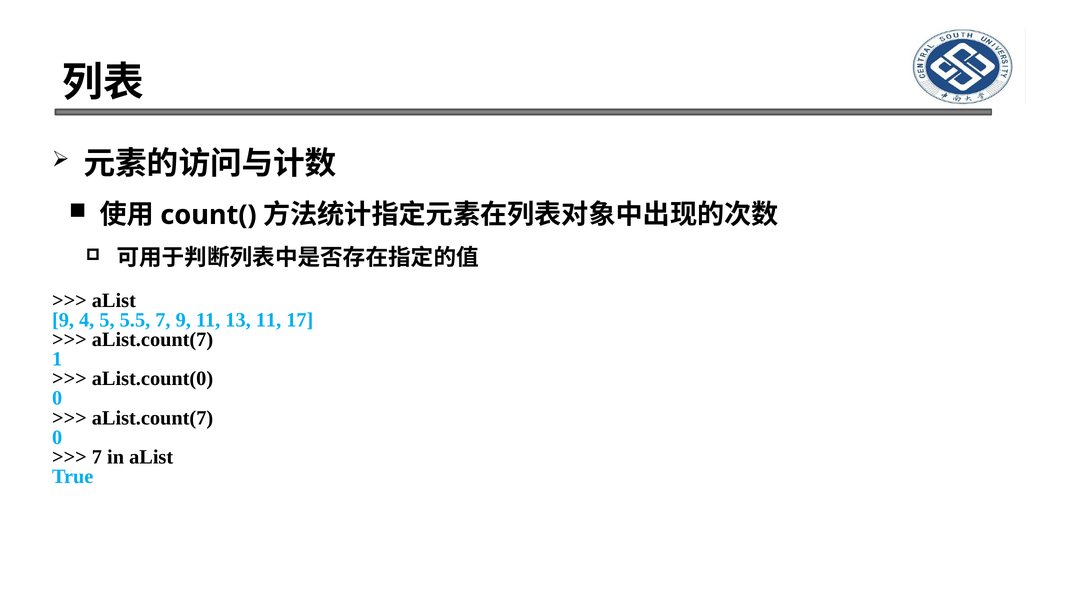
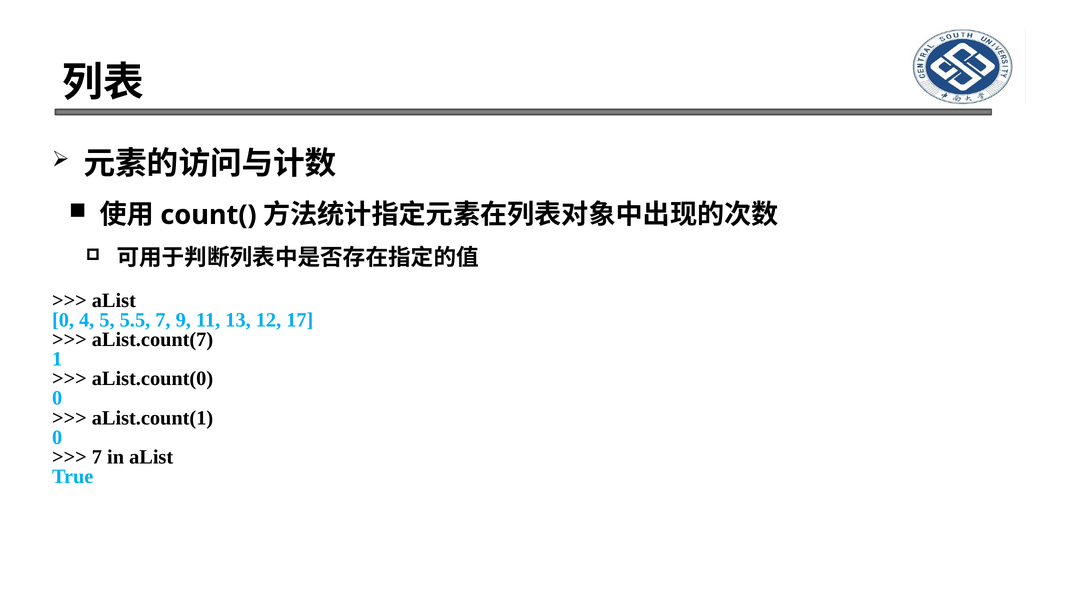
9: 9 -> 0 (63, 320)
13 11: 11 -> 12 (269, 320)
aList.count(7: aList.count(7 -> aList.count(1 (152, 418)
